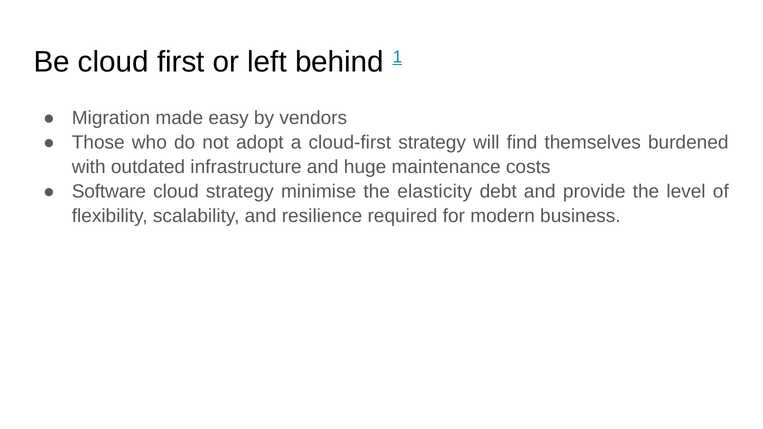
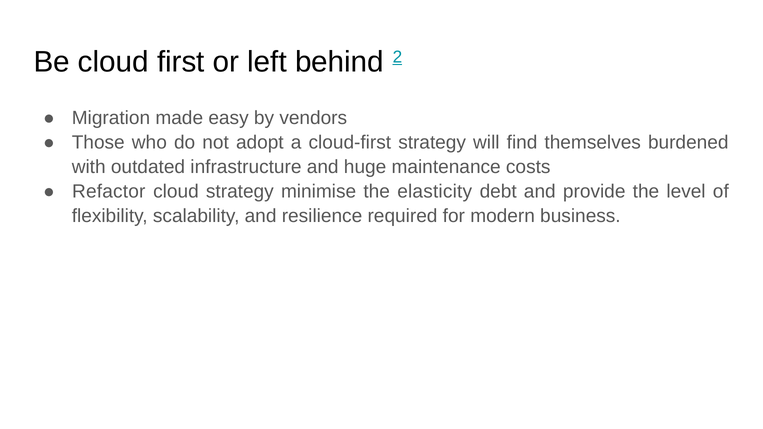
1: 1 -> 2 (397, 57)
Software: Software -> Refactor (109, 192)
